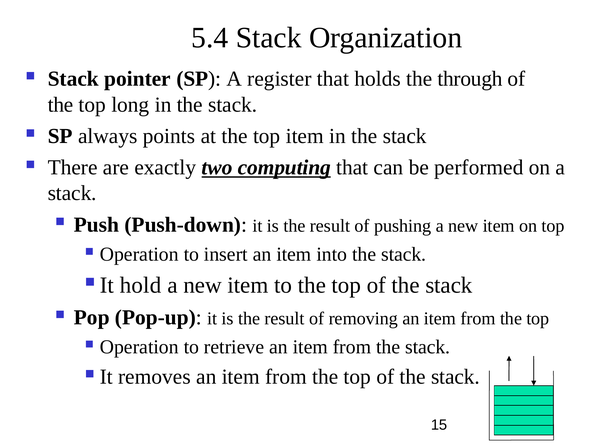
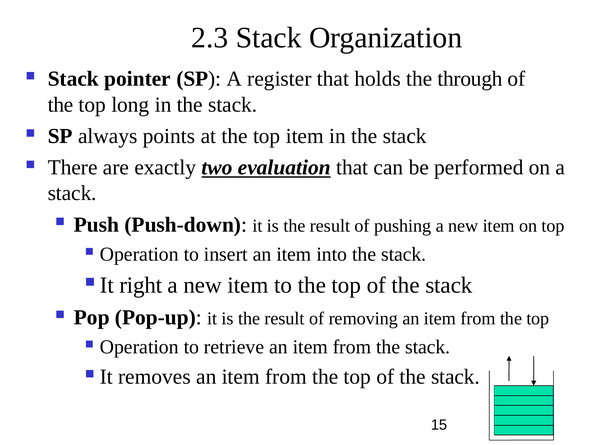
5.4: 5.4 -> 2.3 (210, 38)
computing: computing -> evaluation (284, 167)
hold: hold -> right (141, 285)
